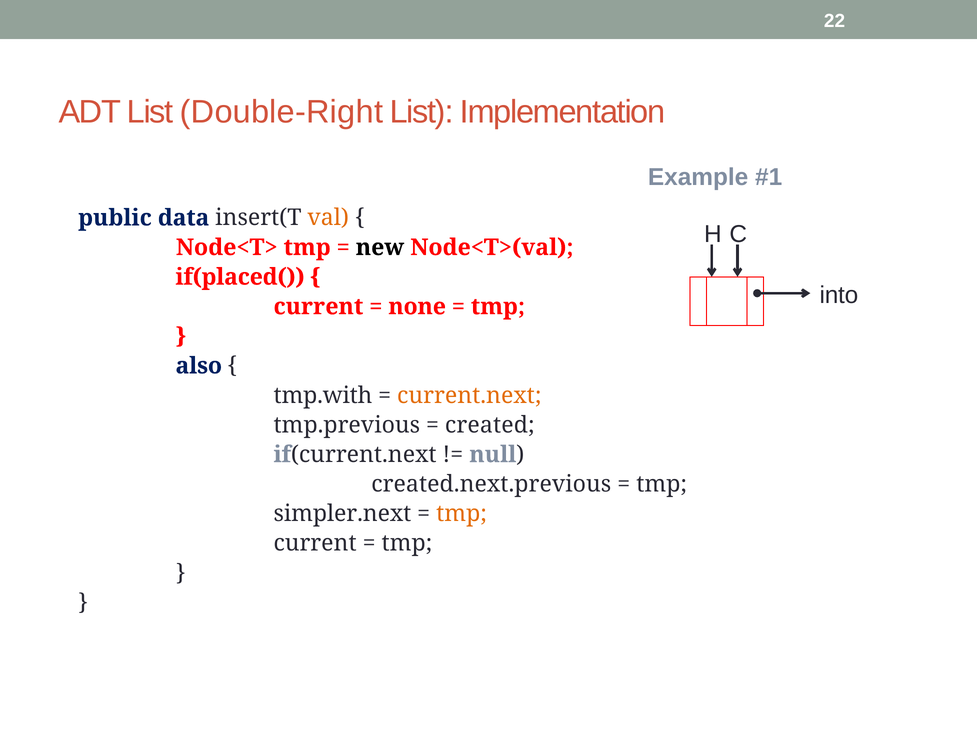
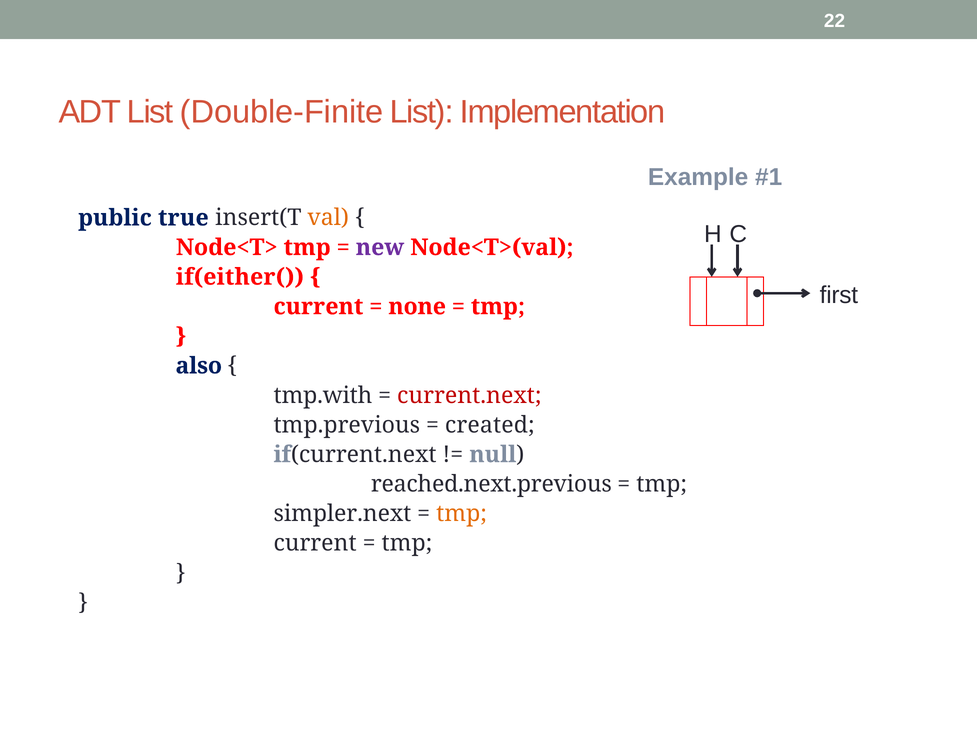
Double-Right: Double-Right -> Double-Finite (282, 112)
data: data -> true (183, 218)
new colour: black -> purple (380, 247)
if(placed(: if(placed( -> if(either( (240, 277)
into: into -> first (839, 295)
current.next colour: orange -> red (469, 395)
created.next.previous: created.next.previous -> reached.next.previous (491, 484)
